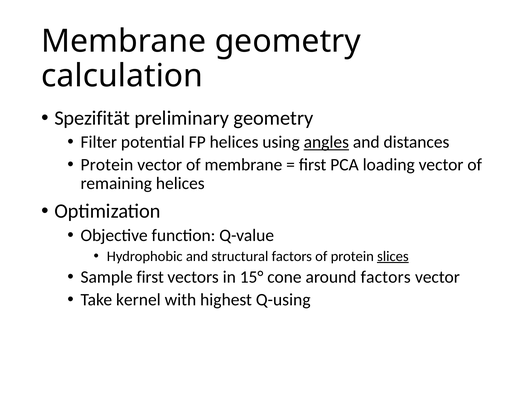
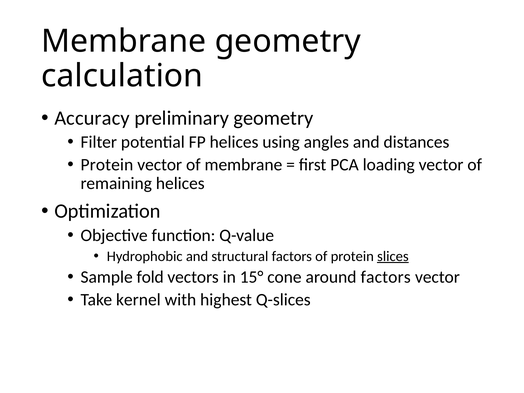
Spezifität: Spezifität -> Accuracy (92, 118)
angles underline: present -> none (326, 142)
Sample first: first -> fold (150, 277)
Q-using: Q-using -> Q-slices (283, 300)
